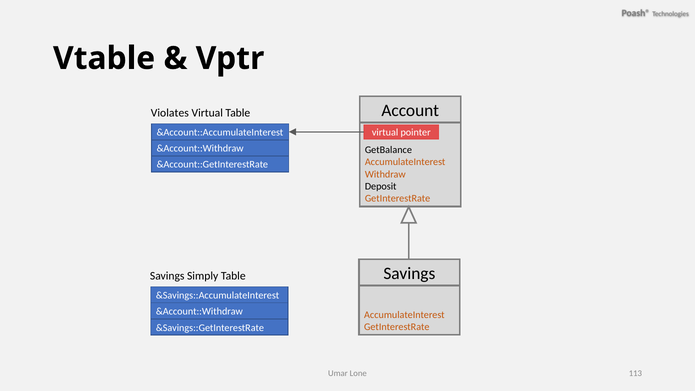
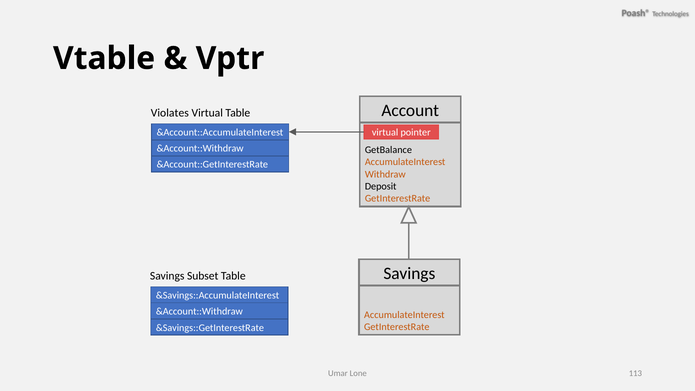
Simply: Simply -> Subset (203, 276)
